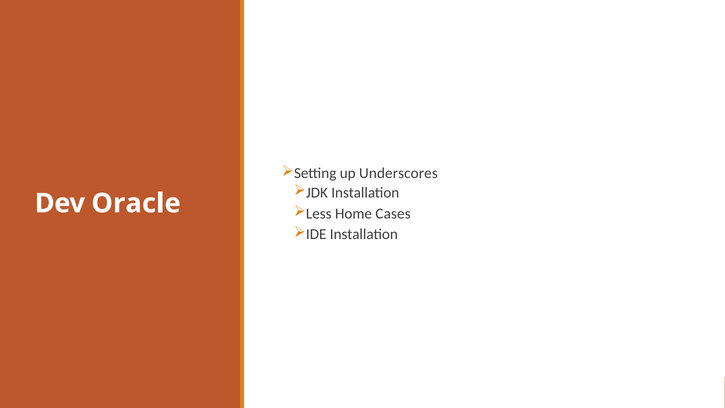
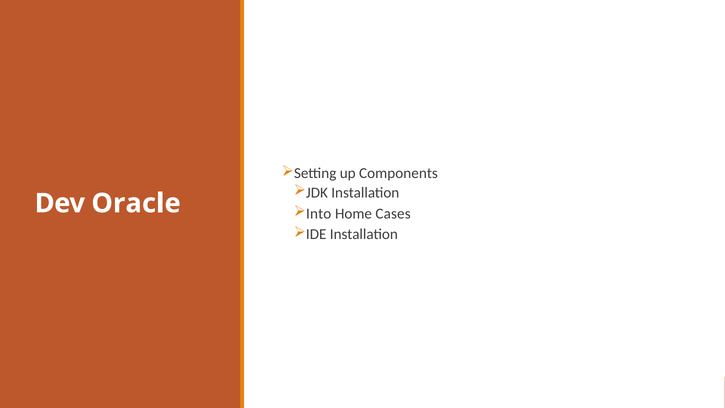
Underscores: Underscores -> Components (399, 173)
Less: Less -> Into (319, 213)
